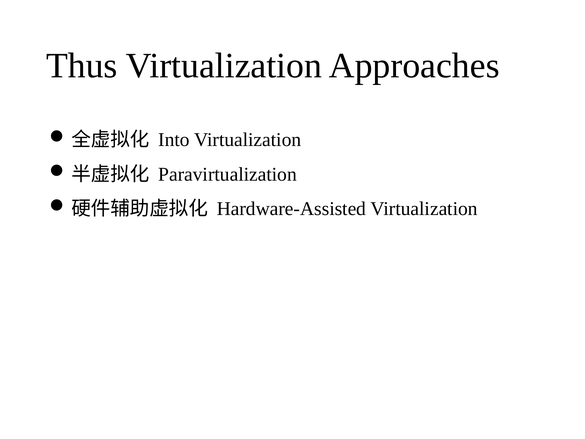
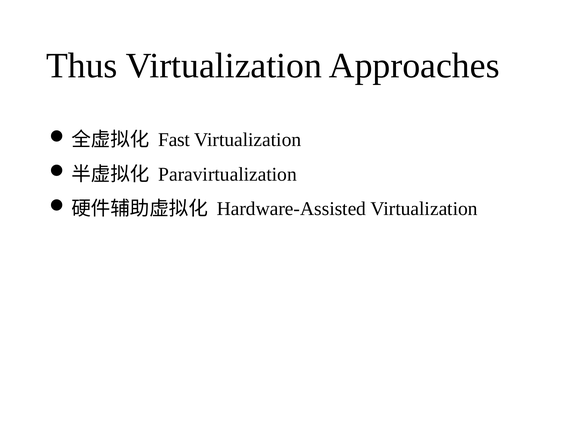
Into: Into -> Fast (174, 140)
